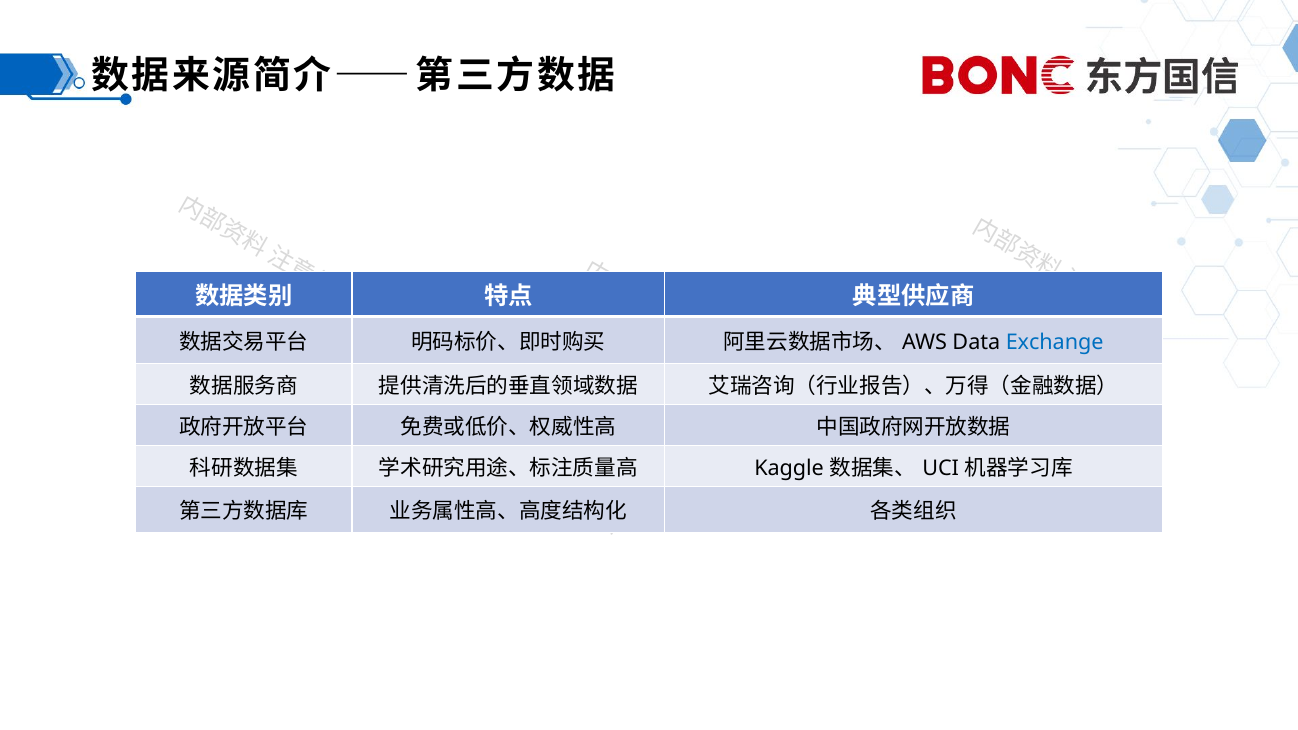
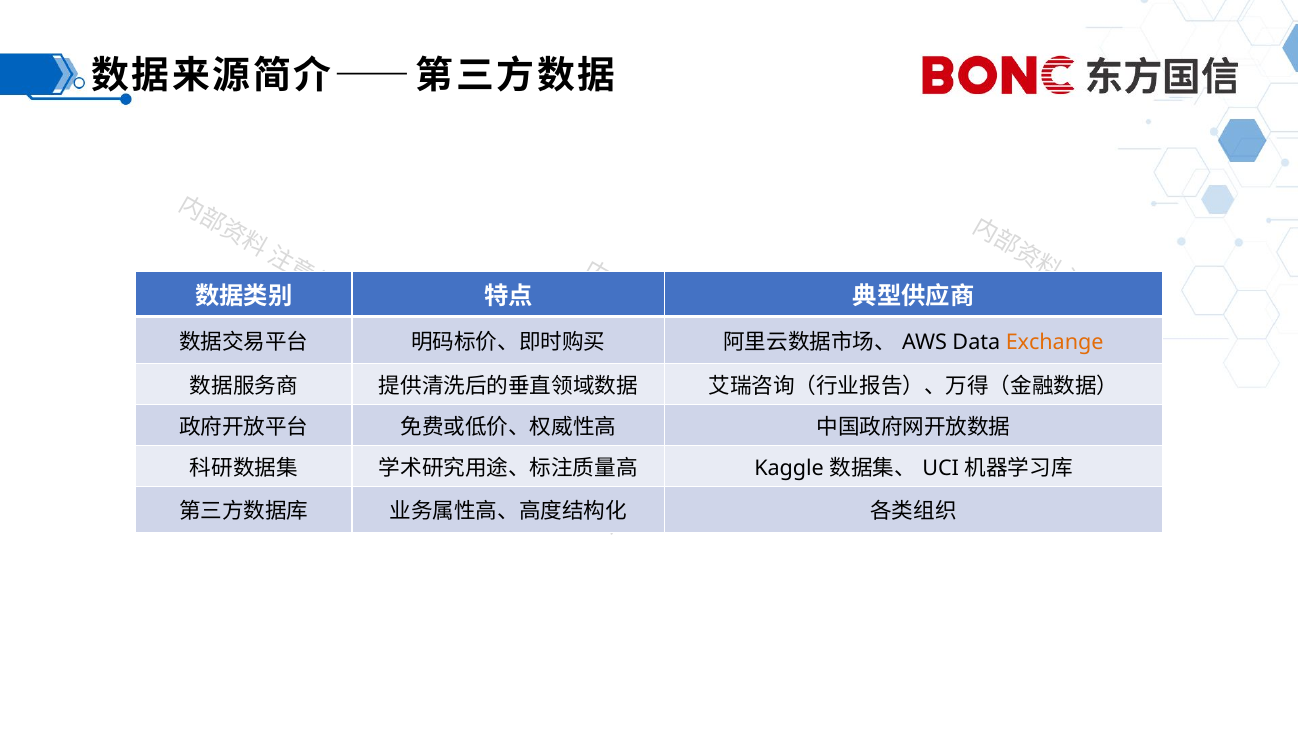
Exchange colour: blue -> orange (1055, 342)
